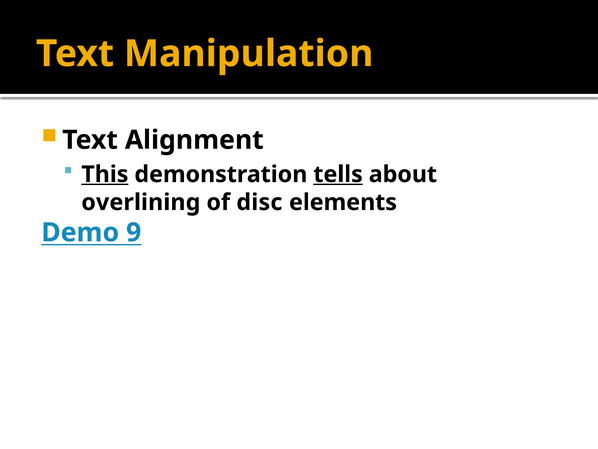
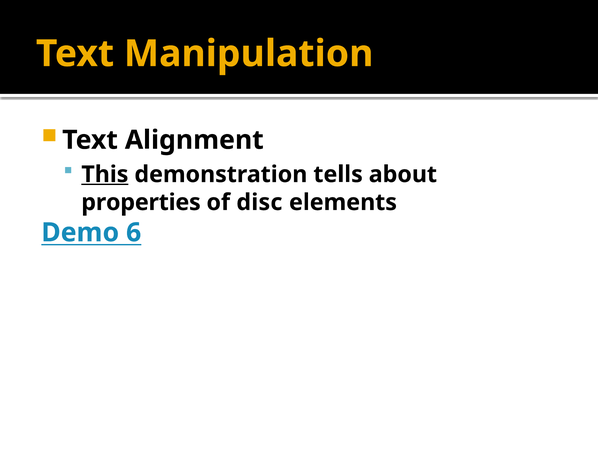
tells underline: present -> none (338, 174)
overlining: overlining -> properties (141, 202)
9: 9 -> 6 (134, 232)
